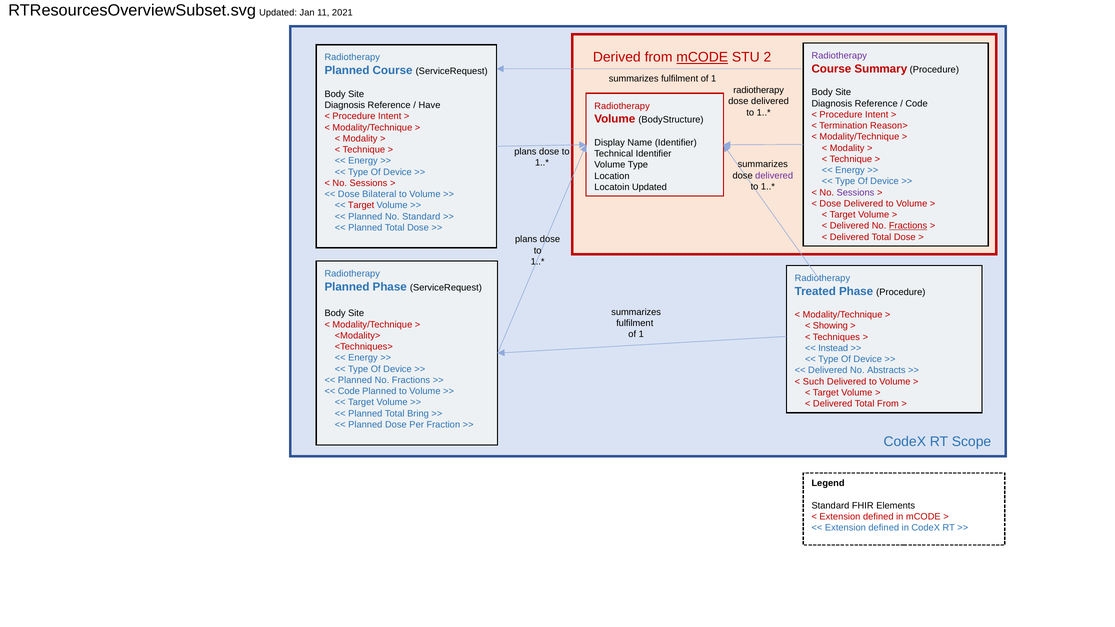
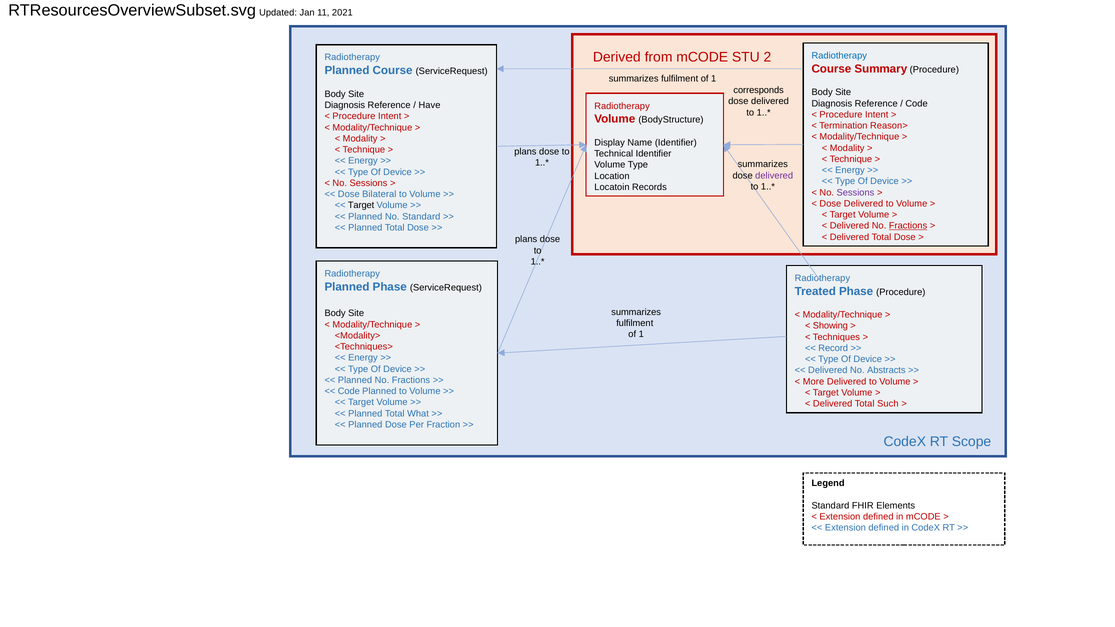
mCODE underline: present -> none (702, 57)
Radiotherapy colour: purple -> blue (839, 56)
radiotherapy: radiotherapy -> corresponds (759, 90)
Locatoin Updated: Updated -> Records (649, 187)
Target colour: red -> black (361, 205)
Instead: Instead -> Record (833, 348)
Such: Such -> More (813, 382)
Total From: From -> Such (888, 404)
Bring: Bring -> What (418, 414)
